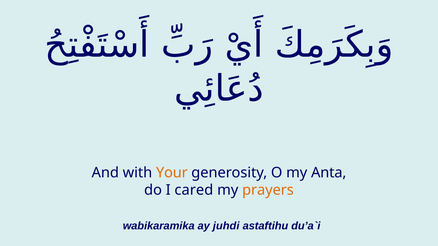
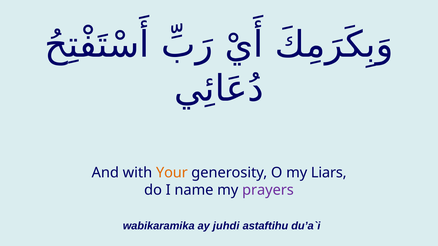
Anta: Anta -> Liars (329, 173)
cared: cared -> name (194, 190)
prayers colour: orange -> purple (268, 190)
